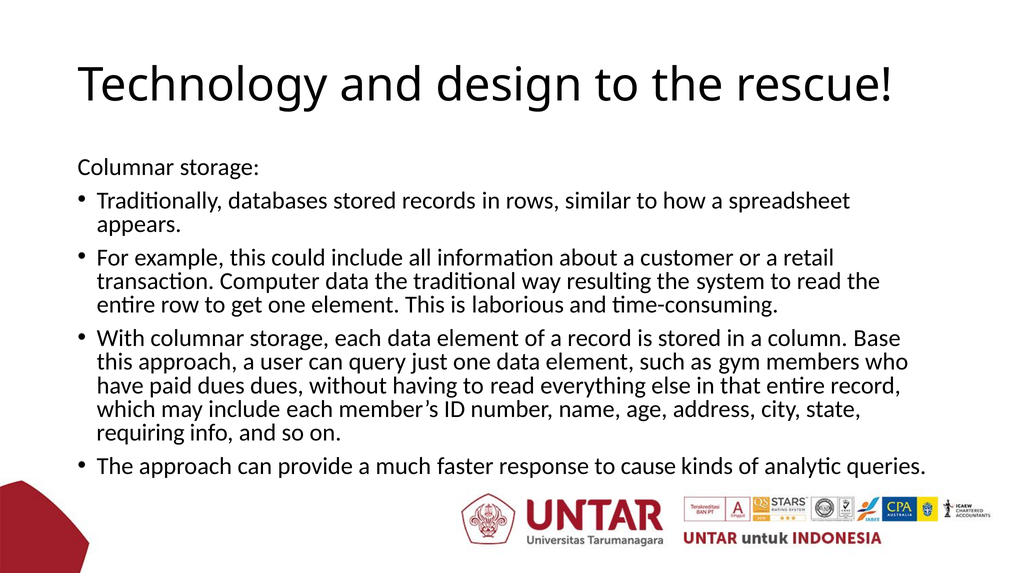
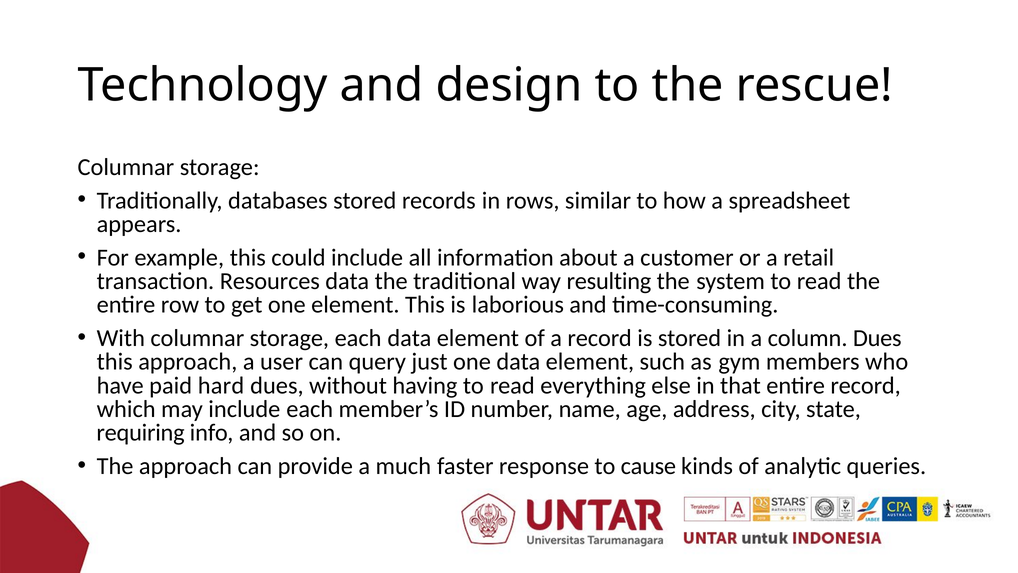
Computer: Computer -> Resources (270, 281)
column Base: Base -> Dues (877, 338)
paid dues: dues -> hard (221, 385)
